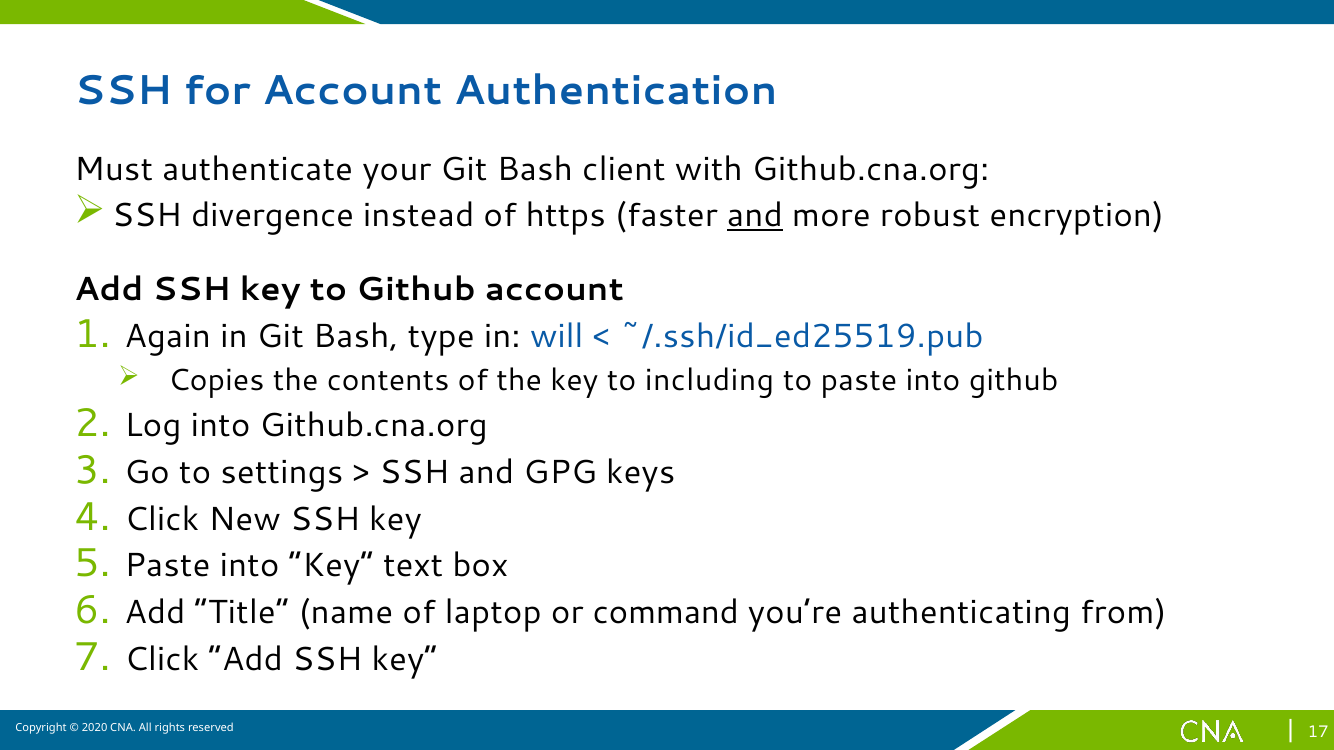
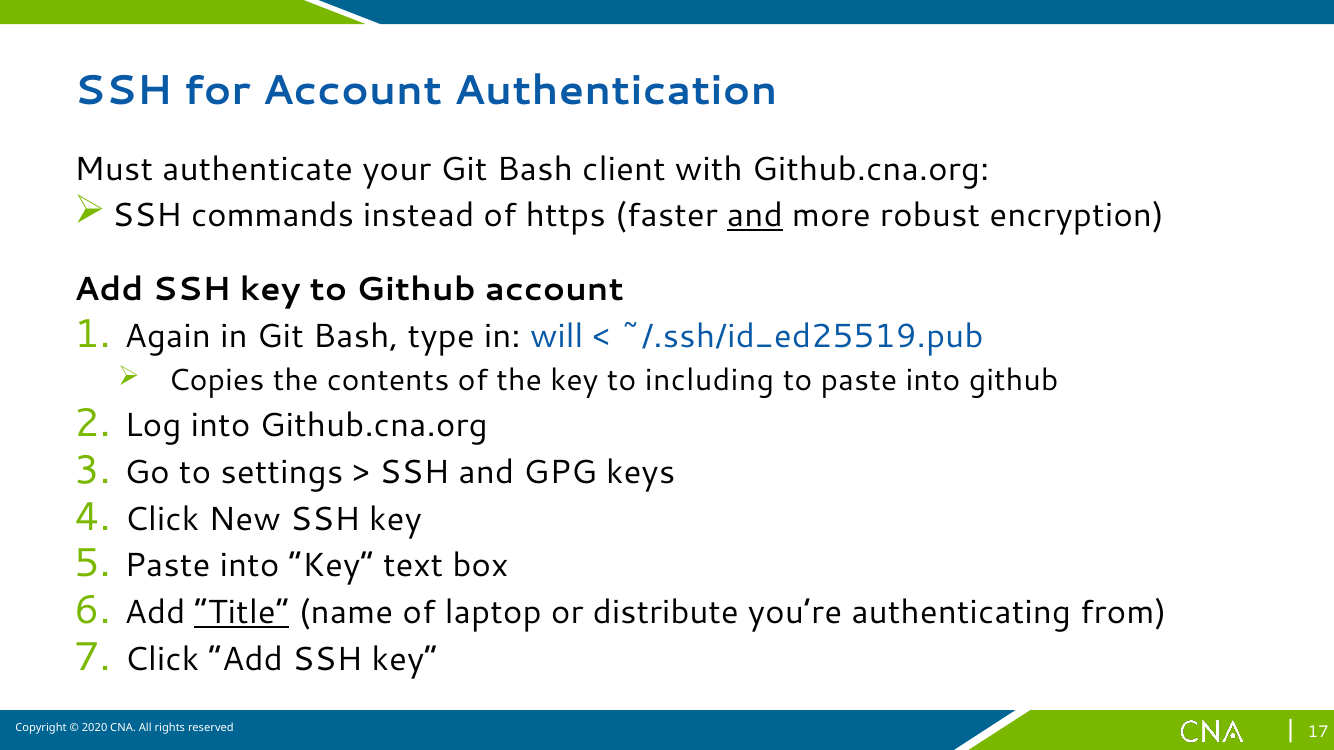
divergence: divergence -> commands (273, 216)
Title underline: none -> present (242, 613)
command: command -> distribute (666, 613)
